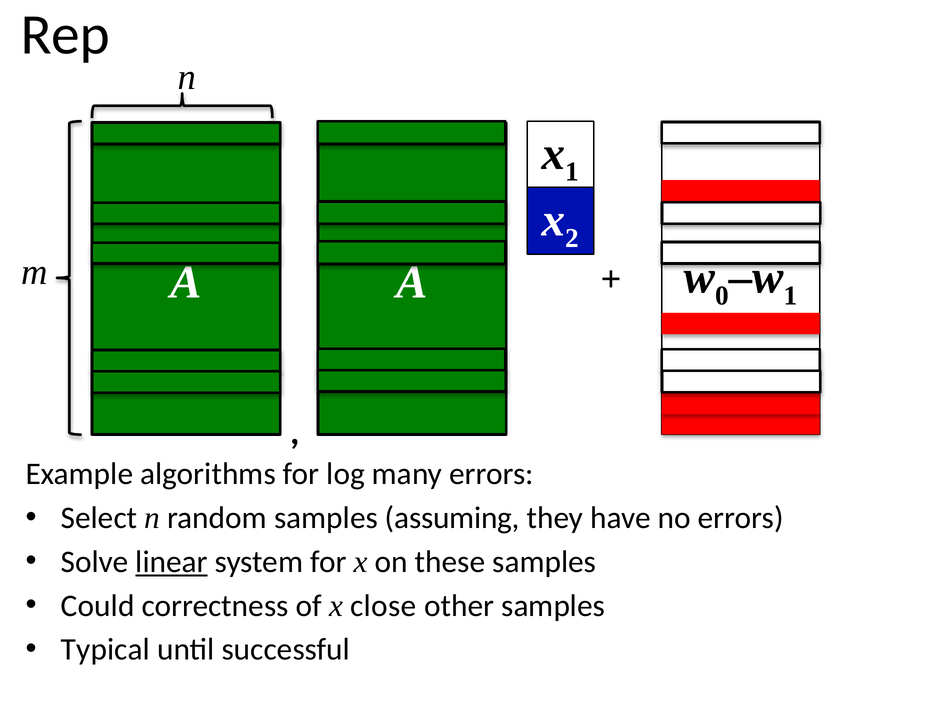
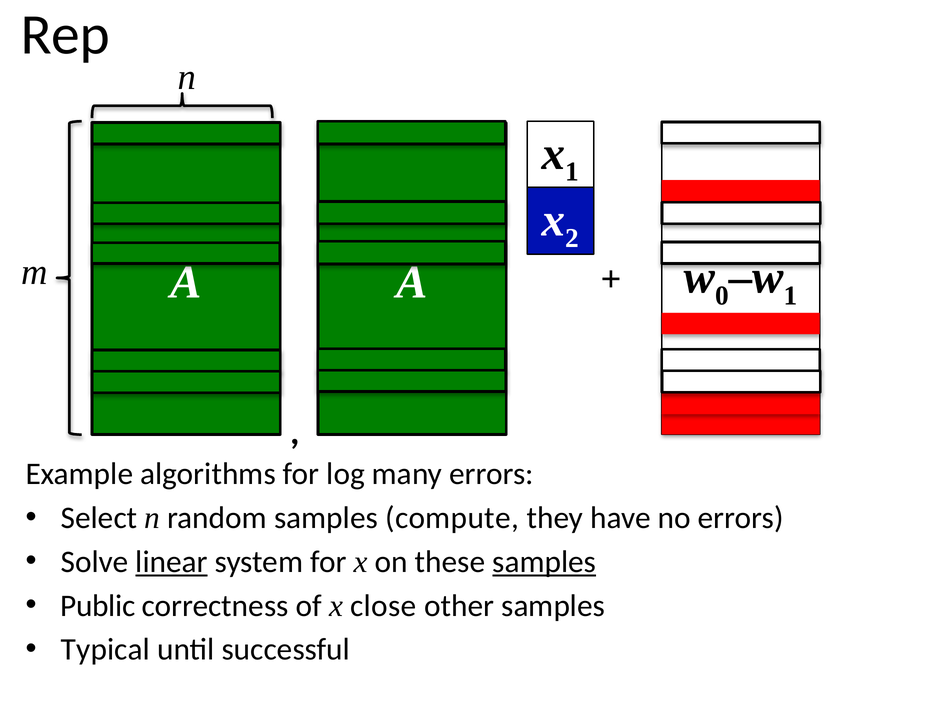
assuming: assuming -> compute (452, 519)
samples underline: none -> present (544, 562)
Could: Could -> Public (98, 606)
